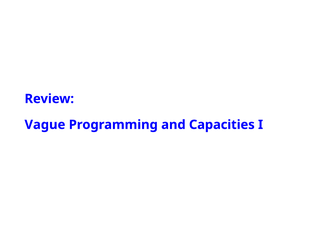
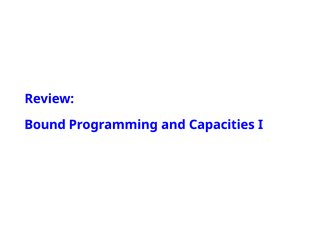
Vague: Vague -> Bound (45, 125)
